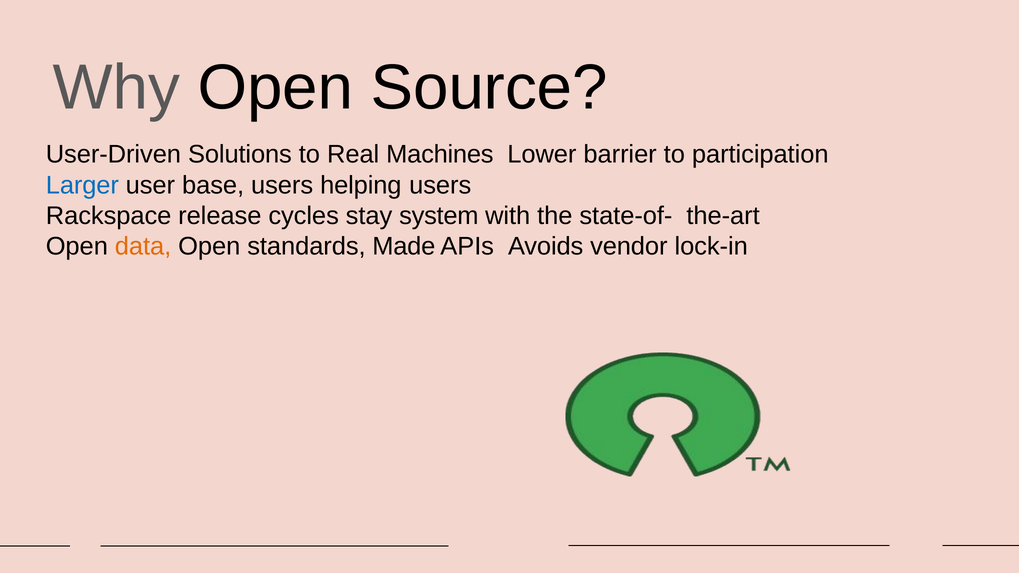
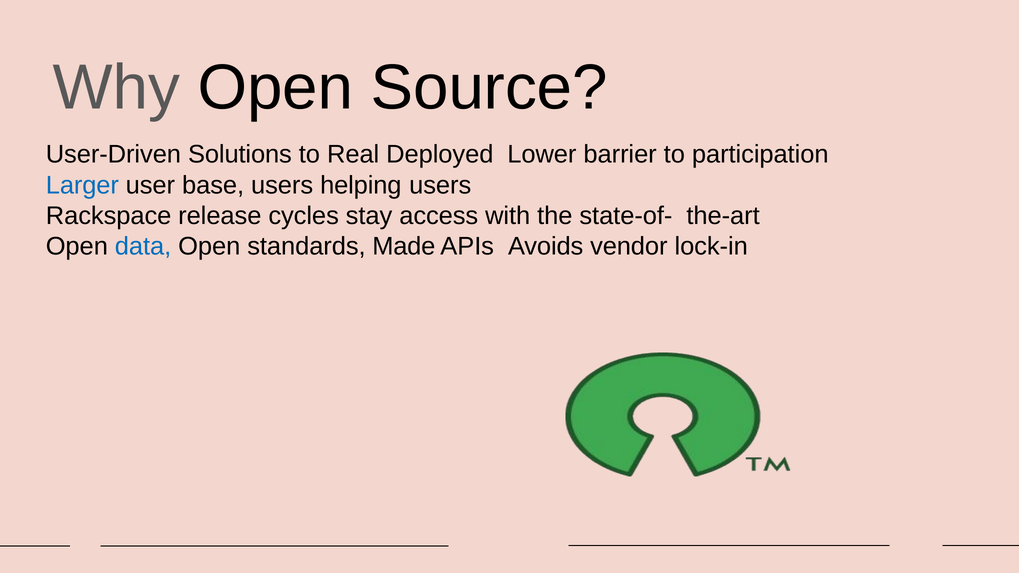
Machines: Machines -> Deployed (440, 155)
system: system -> access (439, 216)
data colour: orange -> blue (143, 246)
